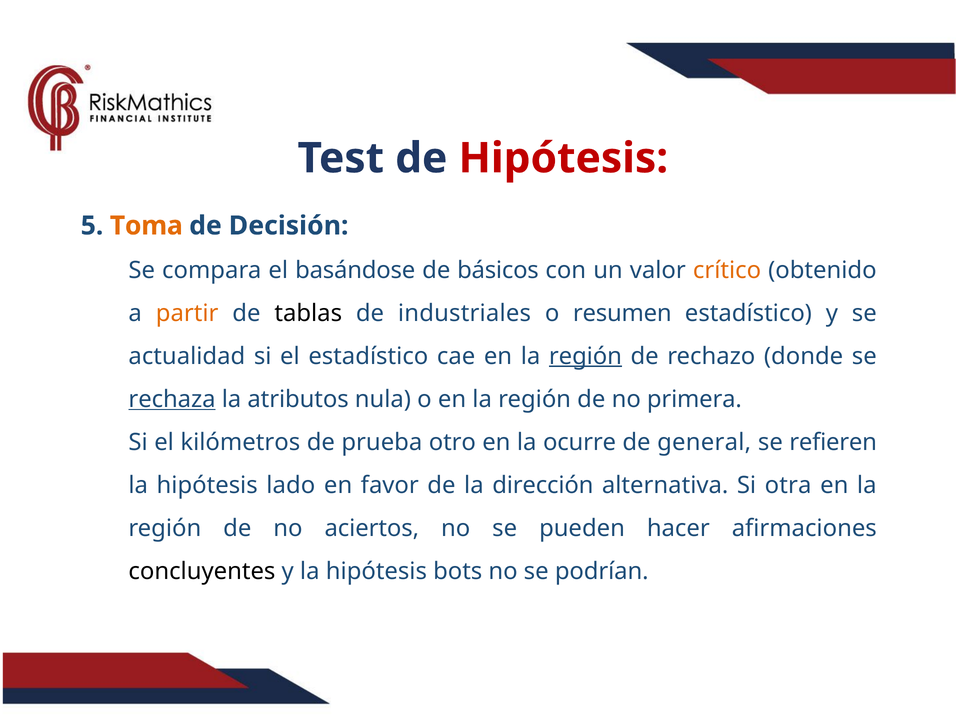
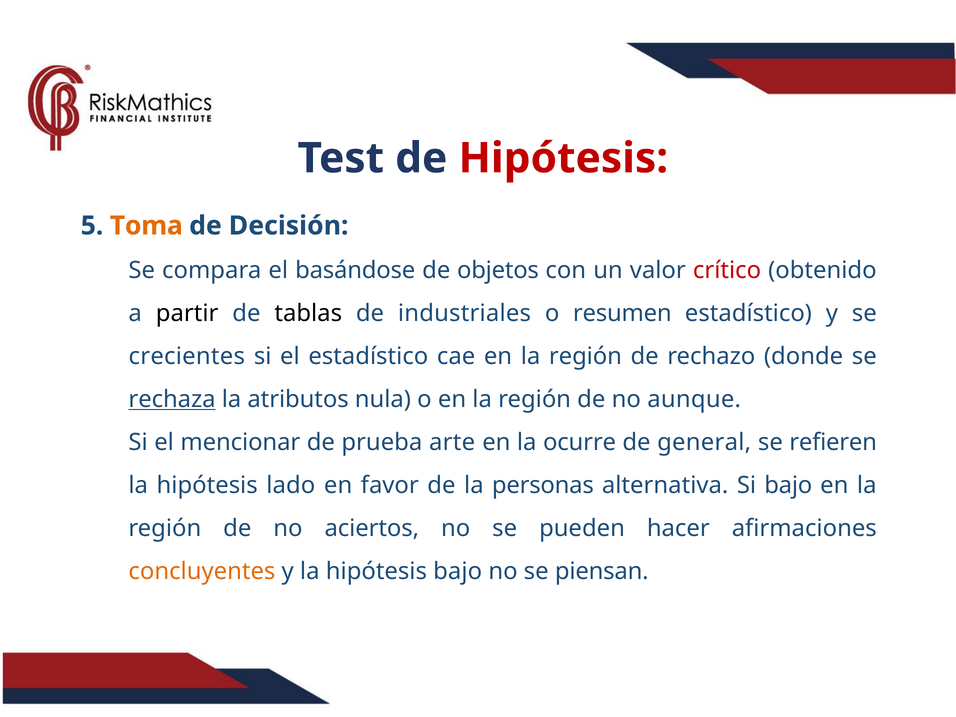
básicos: básicos -> objetos (498, 270)
crítico colour: orange -> red (727, 270)
partir colour: orange -> black (187, 313)
actualidad: actualidad -> crecientes (187, 356)
región underline: present -> none (585, 356)
primera: primera -> aunque (694, 399)
kilómetros: kilómetros -> mencionar (240, 442)
otro: otro -> arte (452, 442)
dirección: dirección -> personas (543, 485)
Si otra: otra -> bajo (788, 485)
concluyentes colour: black -> orange (202, 571)
hipótesis bots: bots -> bajo (458, 571)
podrían: podrían -> piensan (602, 571)
